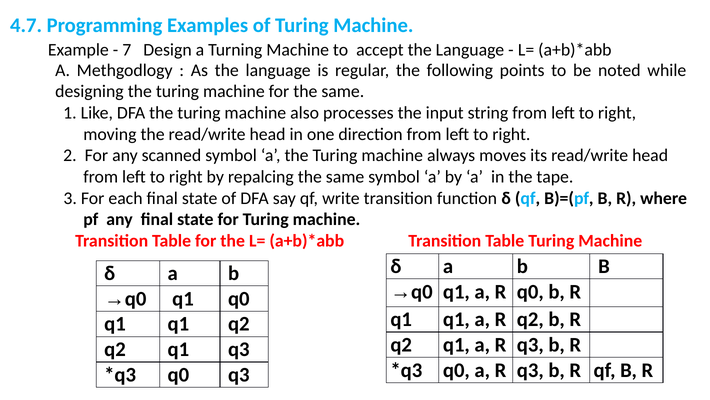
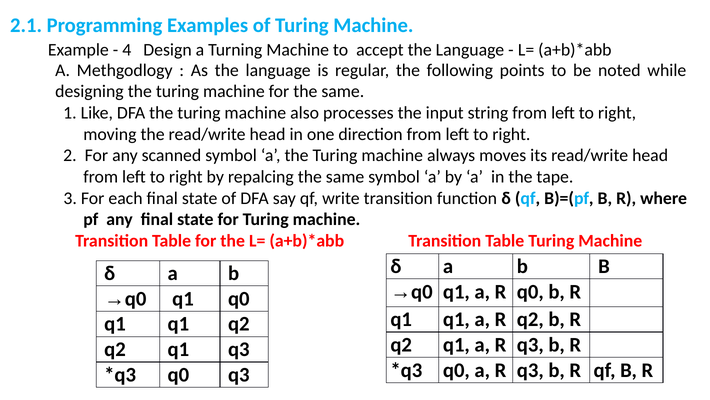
4.7: 4.7 -> 2.1 (26, 25)
7: 7 -> 4 (127, 50)
